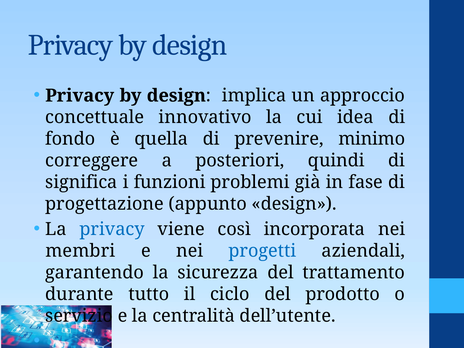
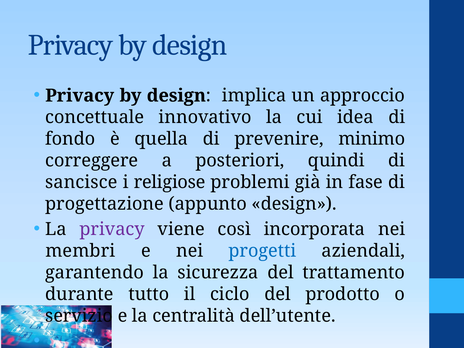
significa: significa -> sancisce (81, 182)
funzioni: funzioni -> religiose (170, 182)
privacy colour: blue -> purple (112, 229)
